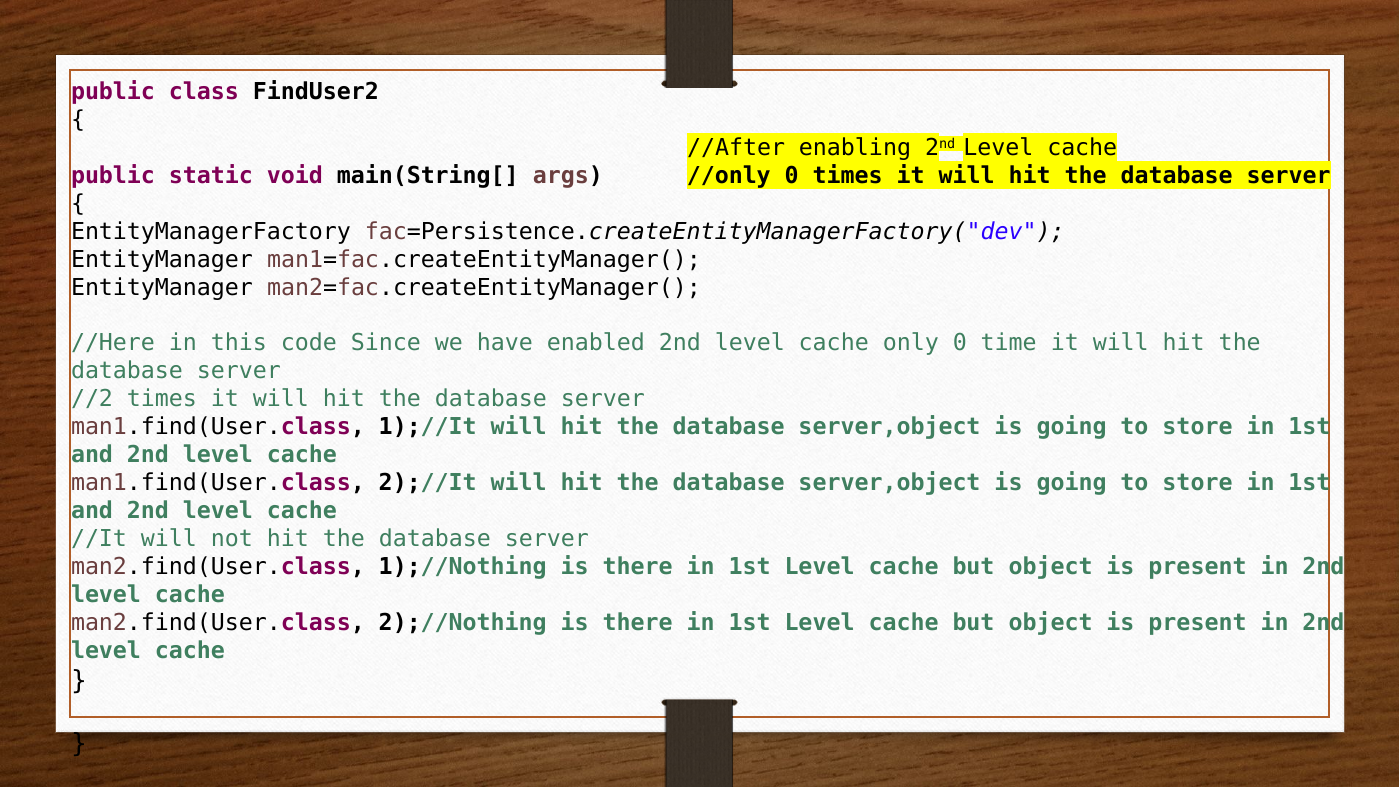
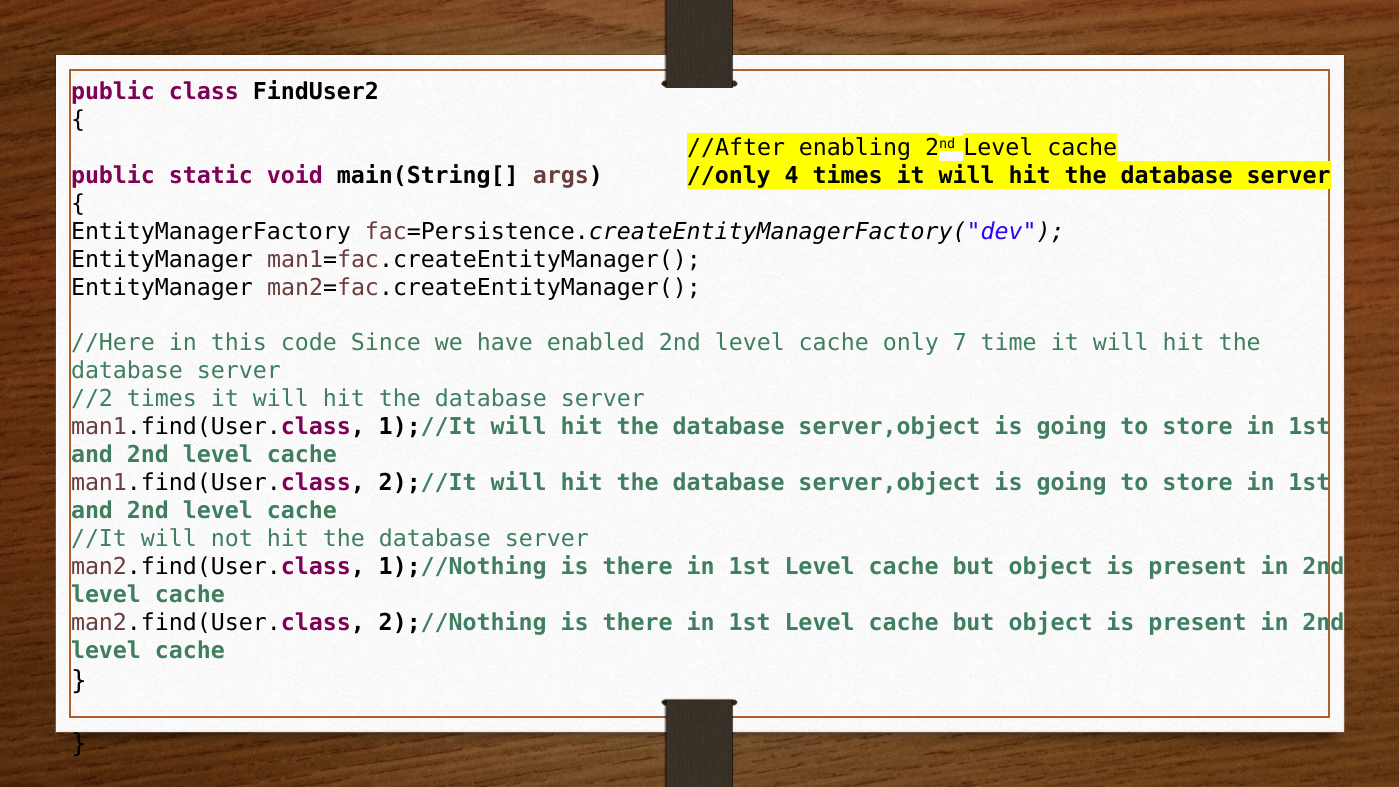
//only 0: 0 -> 4 (792, 175)
only 0: 0 -> 7 (960, 343)
